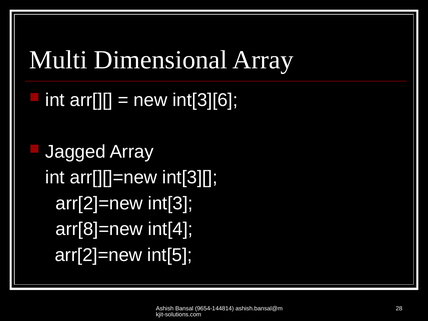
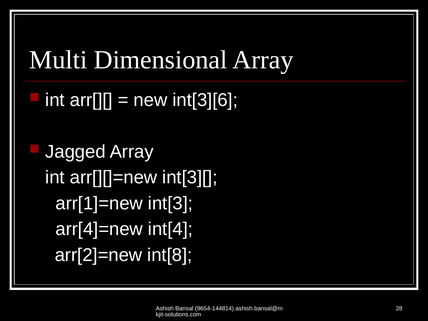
arr[2]=new: arr[2]=new -> arr[1]=new (99, 203)
arr[8]=new: arr[8]=new -> arr[4]=new (99, 229)
int[5: int[5 -> int[8 (170, 255)
